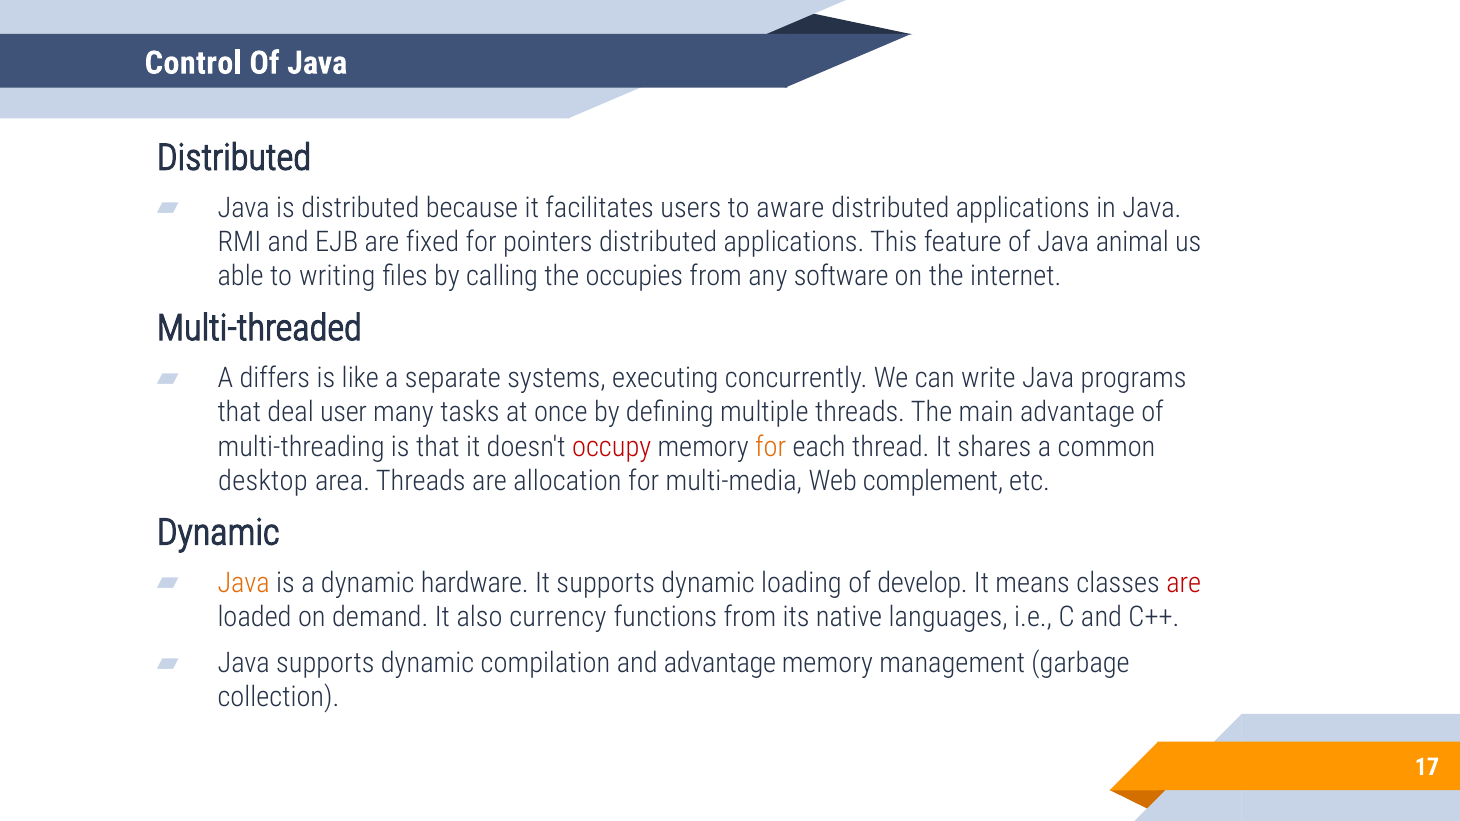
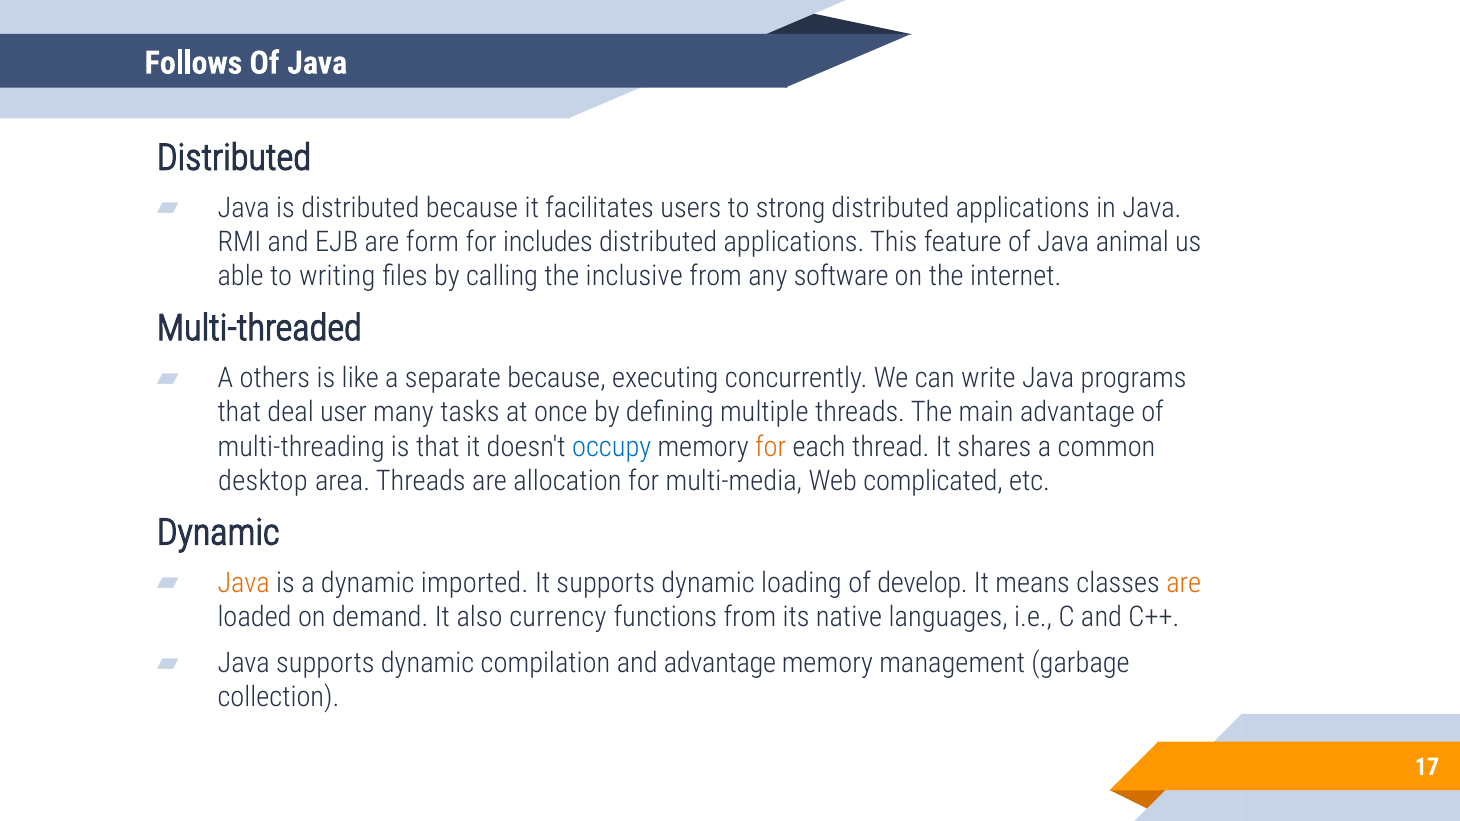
Control: Control -> Follows (193, 63)
aware: aware -> strong (791, 208)
fixed: fixed -> form (432, 242)
pointers: pointers -> includes (548, 242)
occupies: occupies -> inclusive (634, 276)
differs: differs -> others (275, 379)
separate systems: systems -> because (556, 379)
occupy colour: red -> blue (612, 447)
complement: complement -> complicated (933, 481)
hardware: hardware -> imported (475, 583)
are colour: red -> orange (1184, 583)
